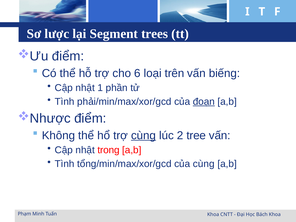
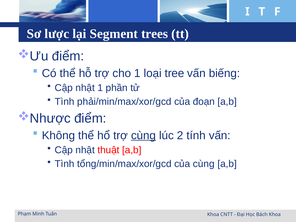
cho 6: 6 -> 1 (137, 73)
trên: trên -> tree (174, 73)
đoạn underline: present -> none (204, 102)
tree: tree -> tính (196, 135)
trong: trong -> thuật (108, 150)
